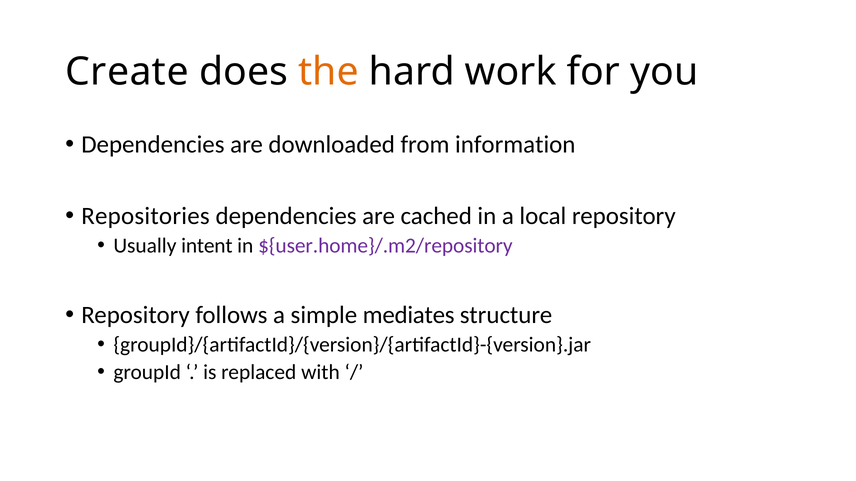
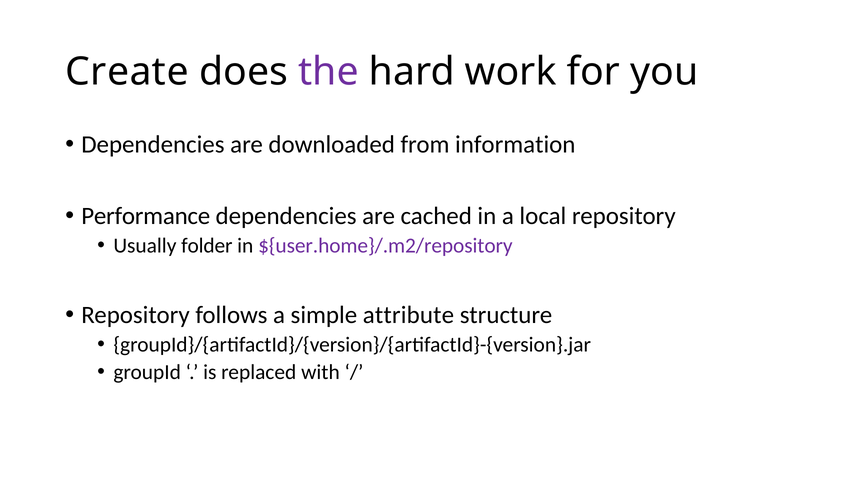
the colour: orange -> purple (328, 72)
Repositories: Repositories -> Performance (146, 216)
intent: intent -> folder (207, 246)
mediates: mediates -> attribute (408, 316)
